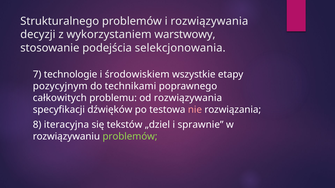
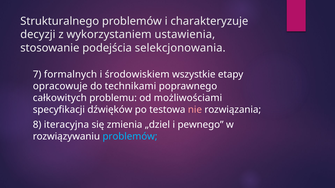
i rozwiązywania: rozwiązywania -> charakteryzuje (209, 21)
warstwowy: warstwowy -> ustawienia (185, 35)
technologie: technologie -> formalnych (70, 75)
pozycyjnym: pozycyjnym -> opracowuje (60, 86)
od rozwiązywania: rozwiązywania -> możliwościami (188, 98)
tekstów: tekstów -> zmienia (125, 125)
sprawnie: sprawnie -> pewnego (201, 125)
problemów colour: light green -> light blue (130, 137)
